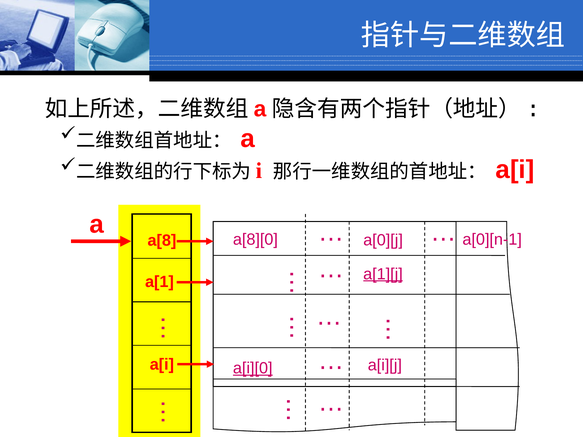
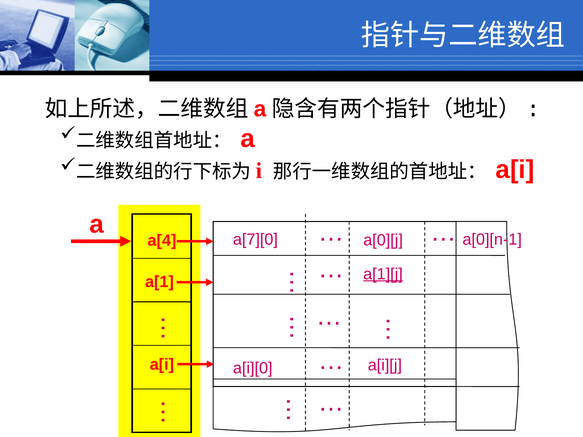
a[8][0: a[8][0 -> a[7][0 (255, 240)
a[8: a[8 -> a[4 (162, 241)
a[i][0 underline: present -> none (253, 368)
